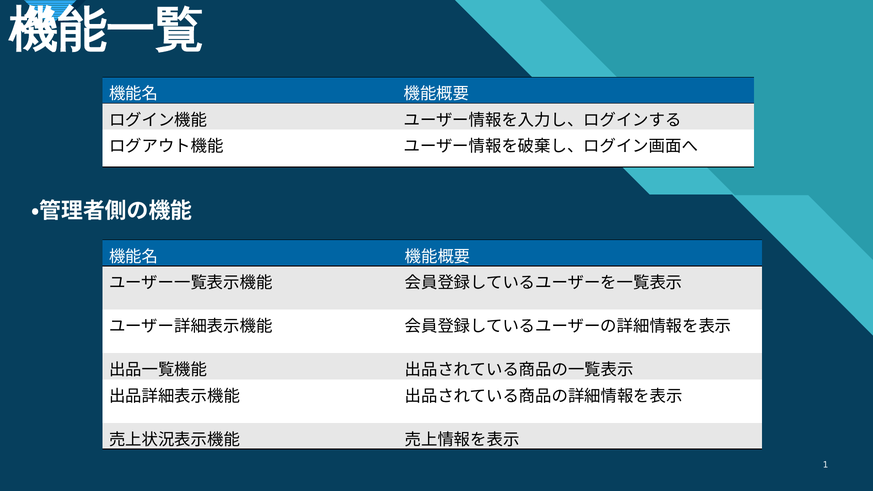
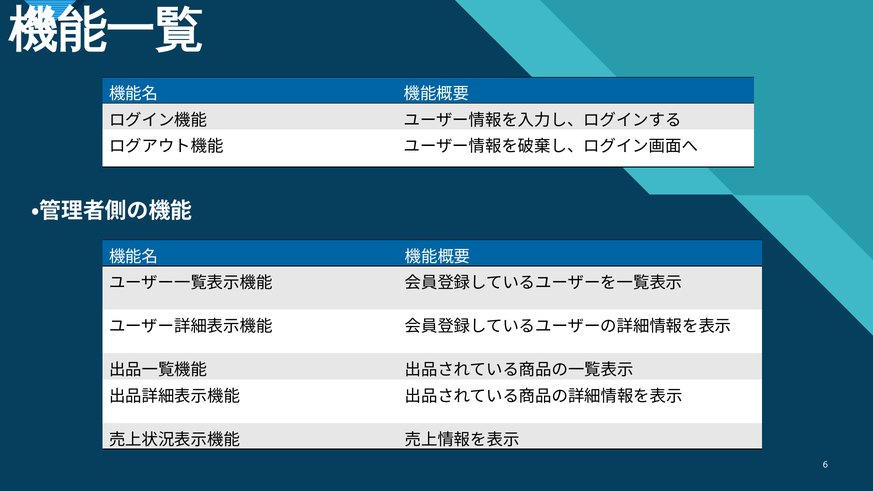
1: 1 -> 6 (825, 465)
